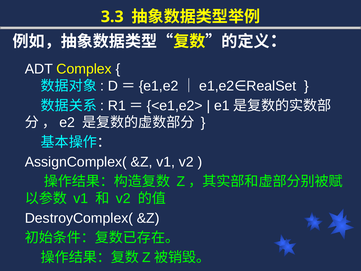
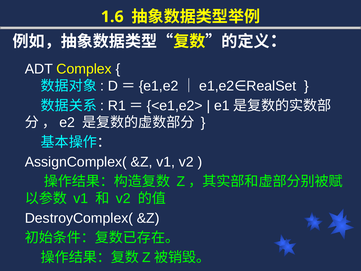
3.3: 3.3 -> 1.6 (112, 17)
